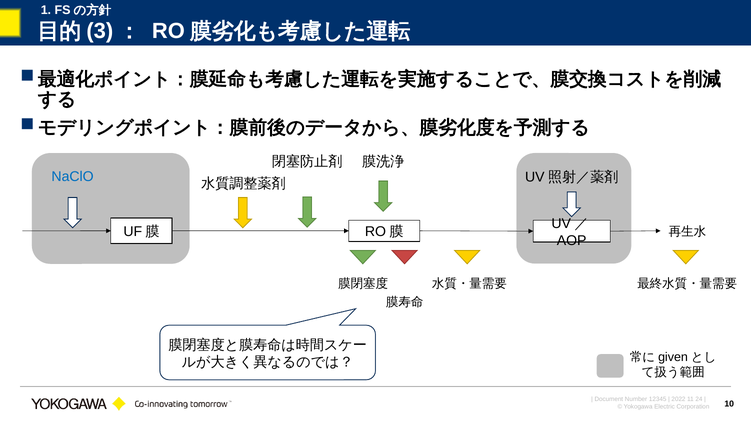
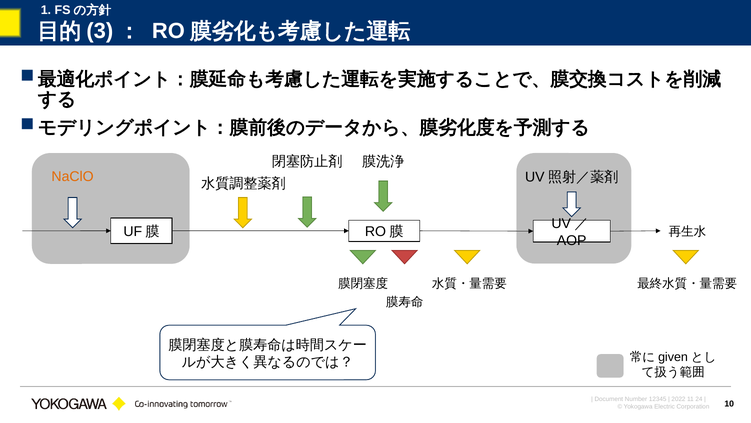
NaClO colour: blue -> orange (73, 176)
